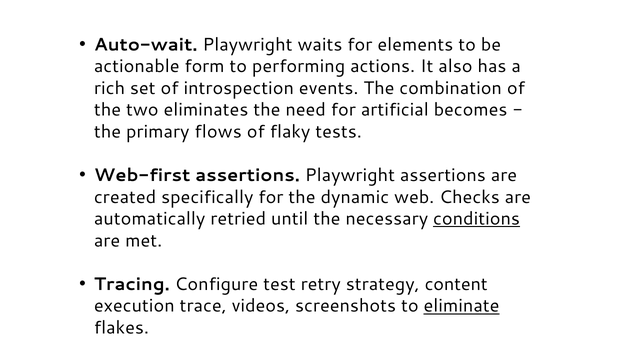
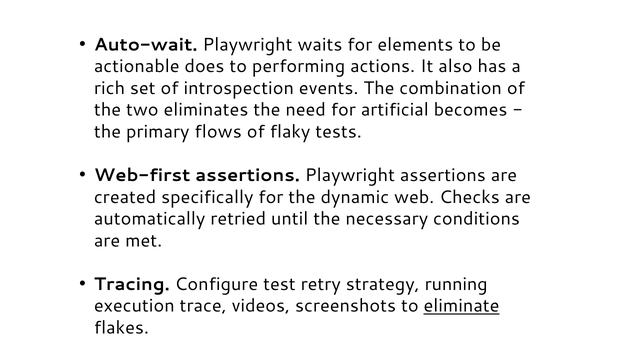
form: form -> does (204, 66)
conditions underline: present -> none (477, 219)
content: content -> running (456, 285)
